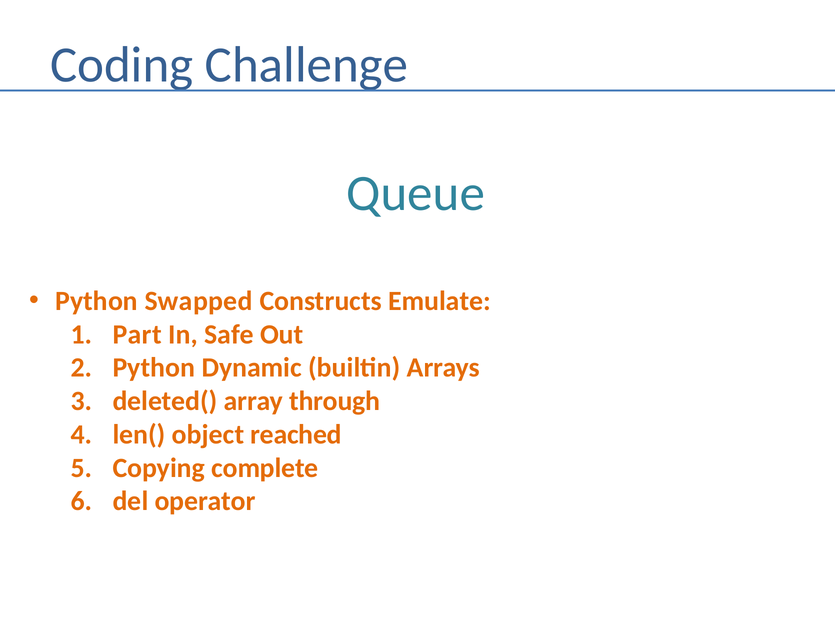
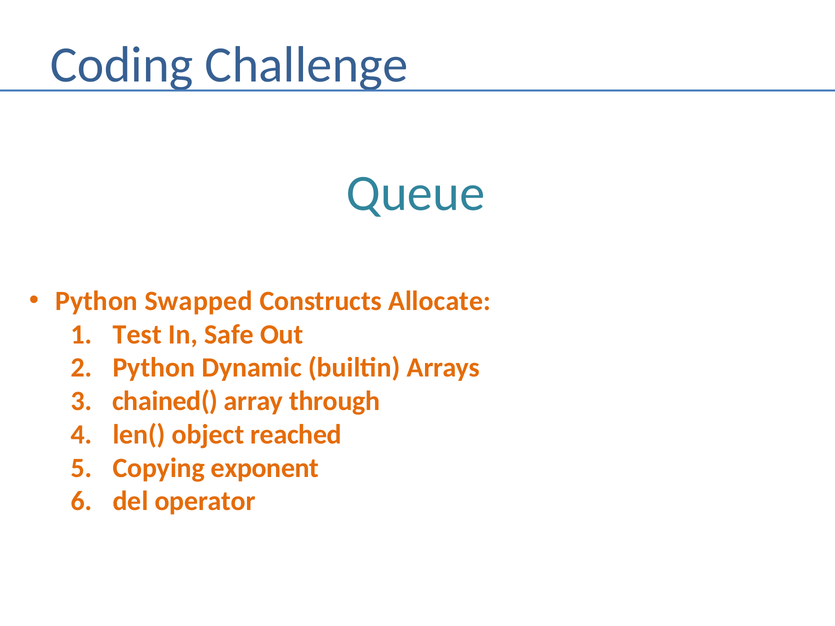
Emulate: Emulate -> Allocate (439, 301)
Part: Part -> Test (137, 334)
deleted(: deleted( -> chained( (165, 401)
complete: complete -> exponent (265, 468)
